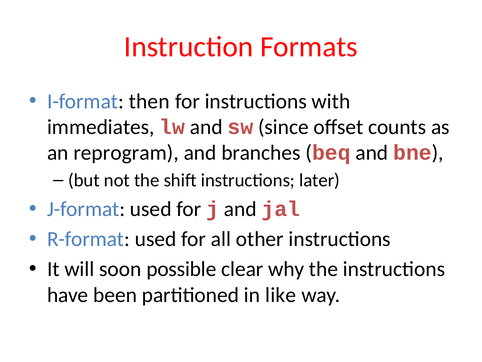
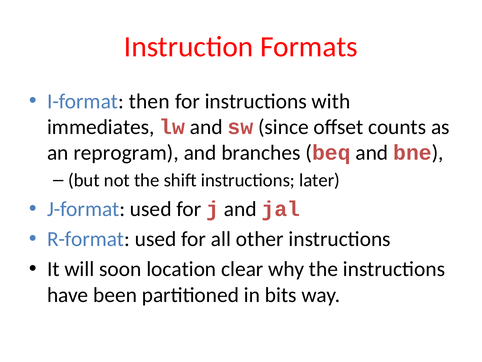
possible: possible -> location (181, 269)
like: like -> bits (281, 295)
